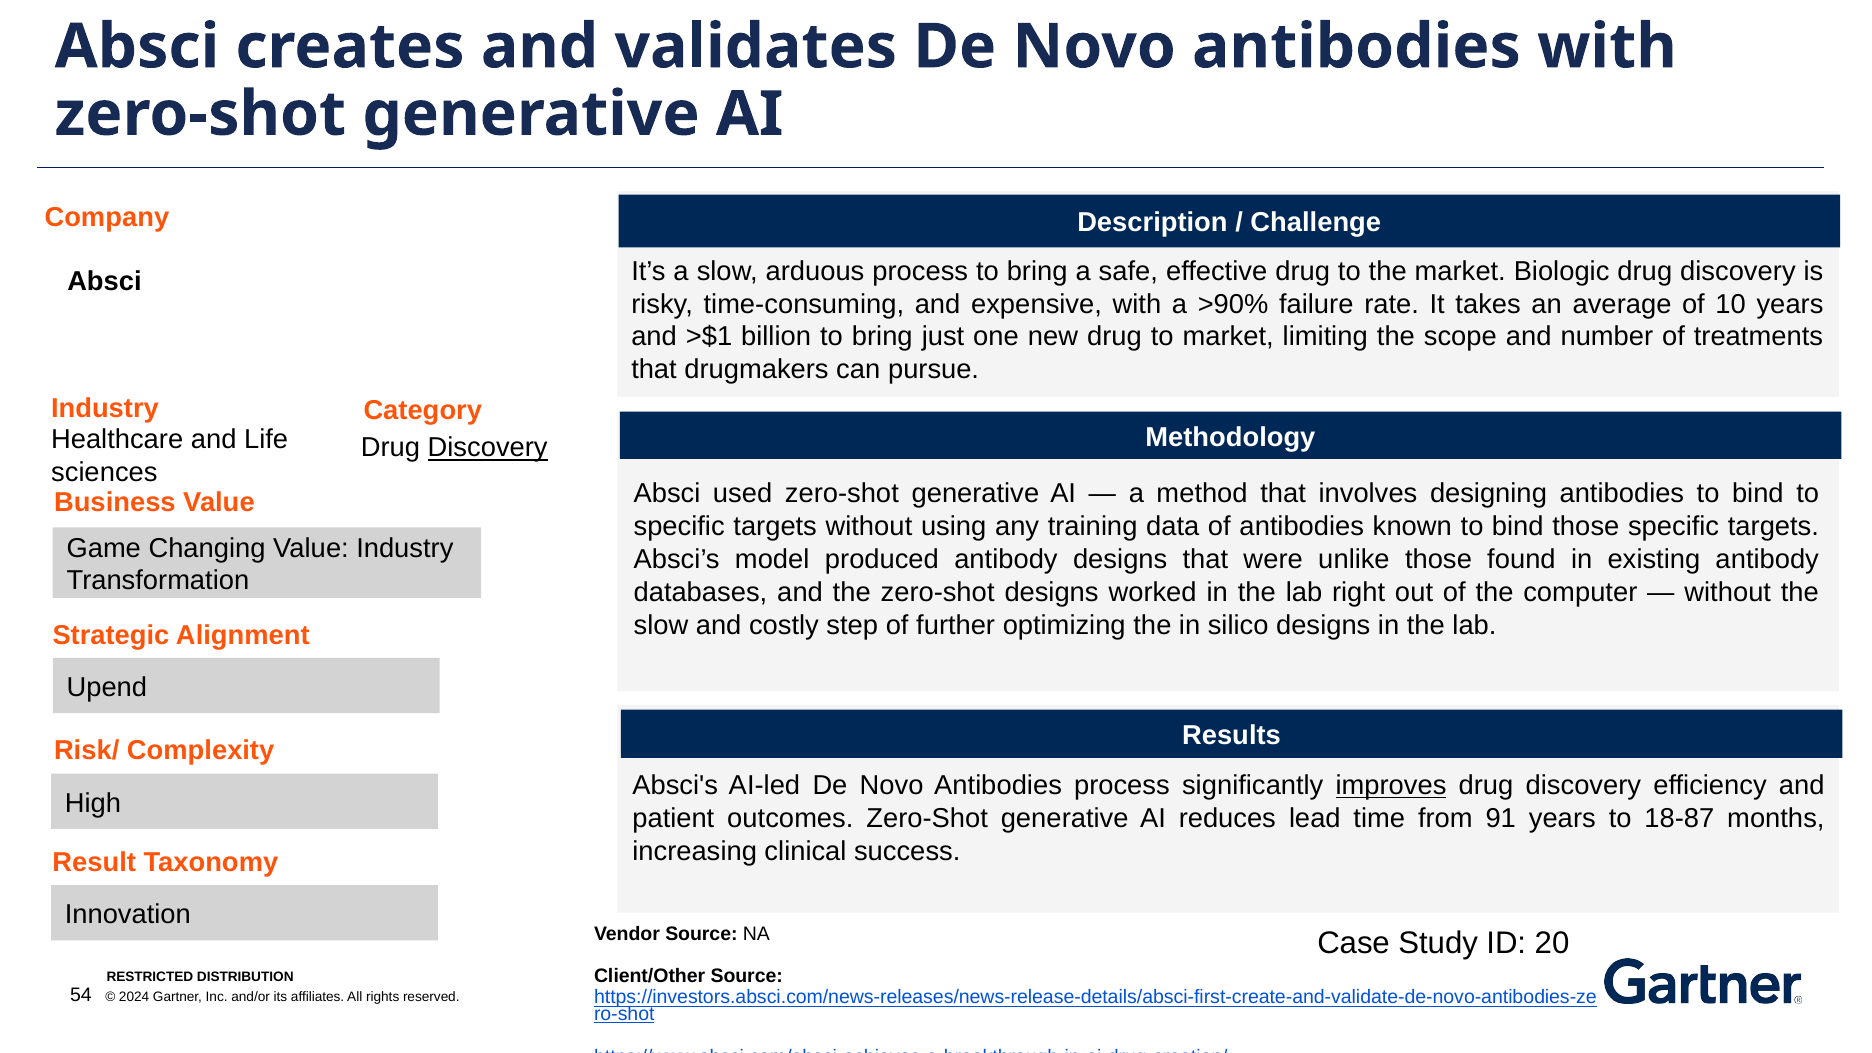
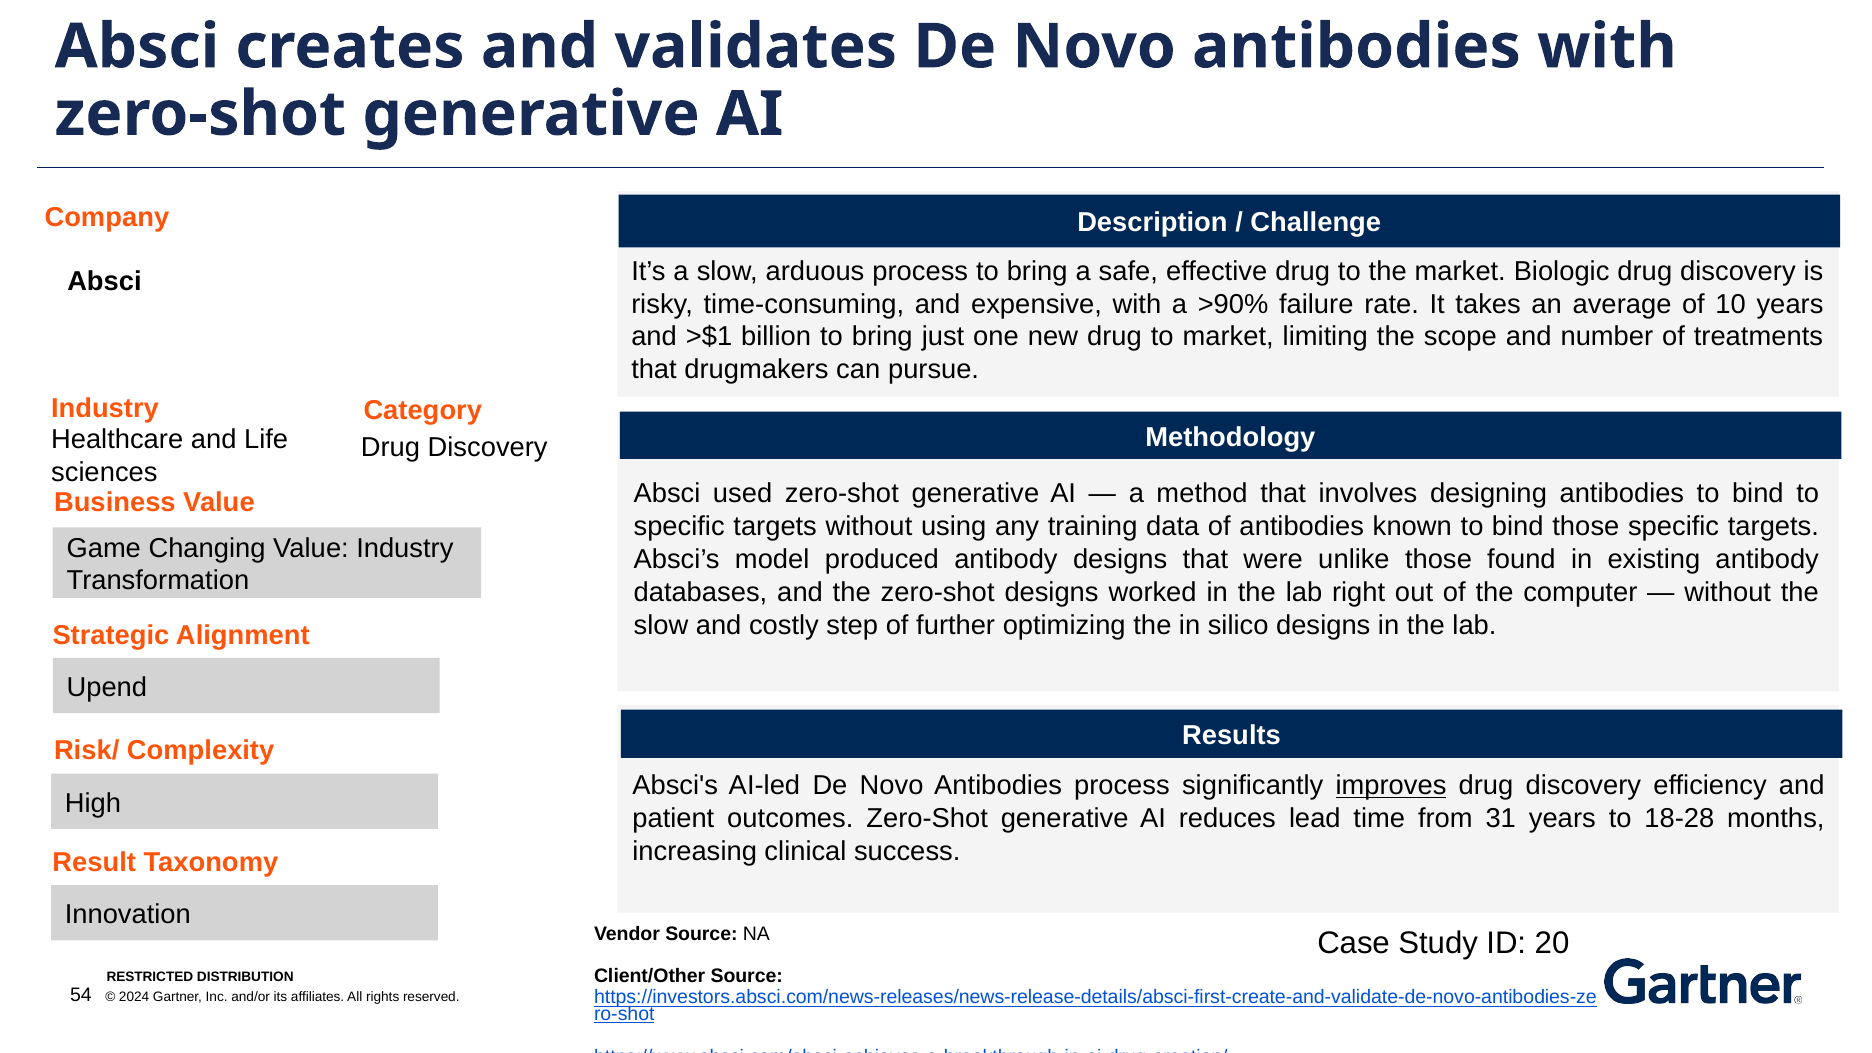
Discovery underline: present -> none (488, 448)
91: 91 -> 31 (1501, 819)
18-87: 18-87 -> 18-28 (1679, 819)
